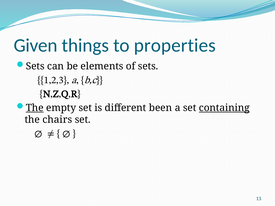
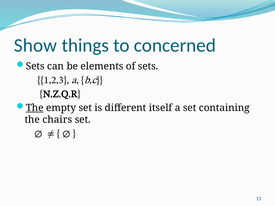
Given: Given -> Show (35, 45)
properties: properties -> concerned (175, 45)
been: been -> itself (161, 108)
containing underline: present -> none (224, 108)
